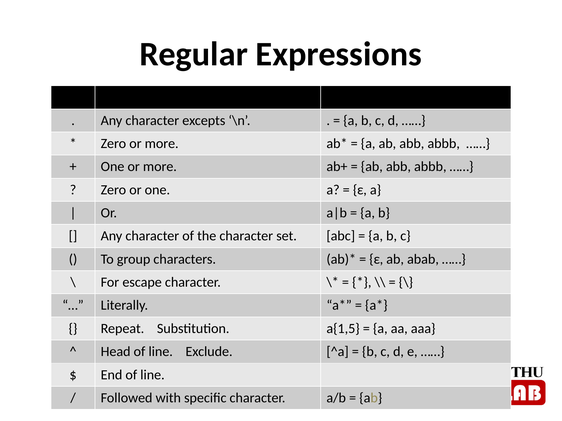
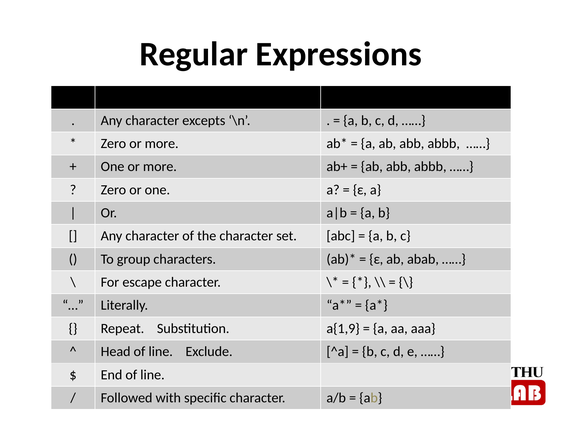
a{1,5: a{1,5 -> a{1,9 (343, 329)
